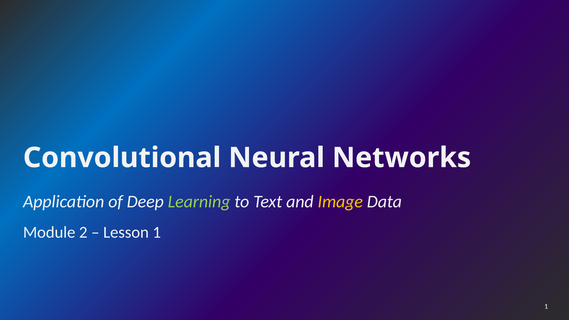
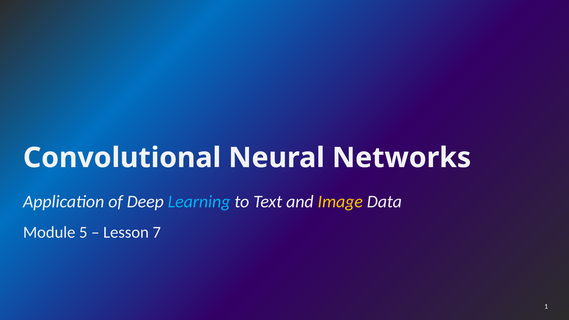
Learning colour: light green -> light blue (199, 202)
2: 2 -> 5 (83, 232)
Lesson 1: 1 -> 7 (157, 232)
